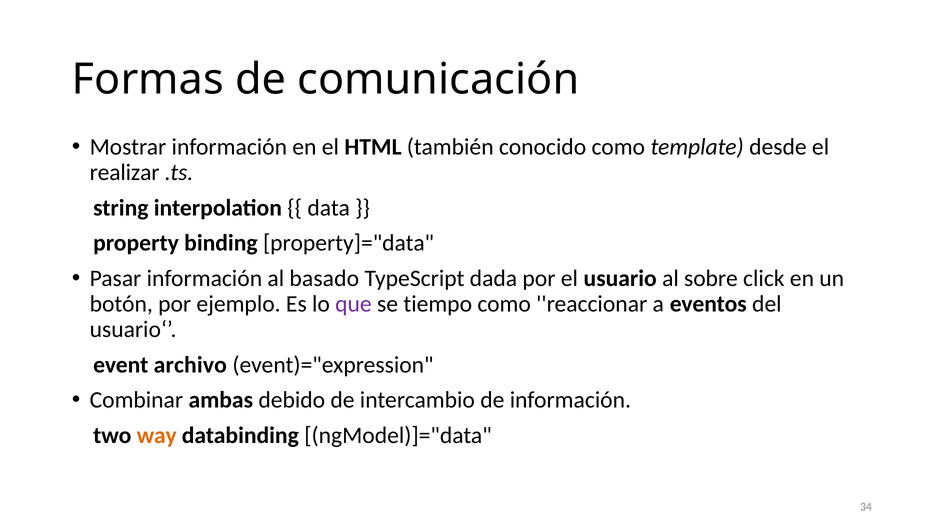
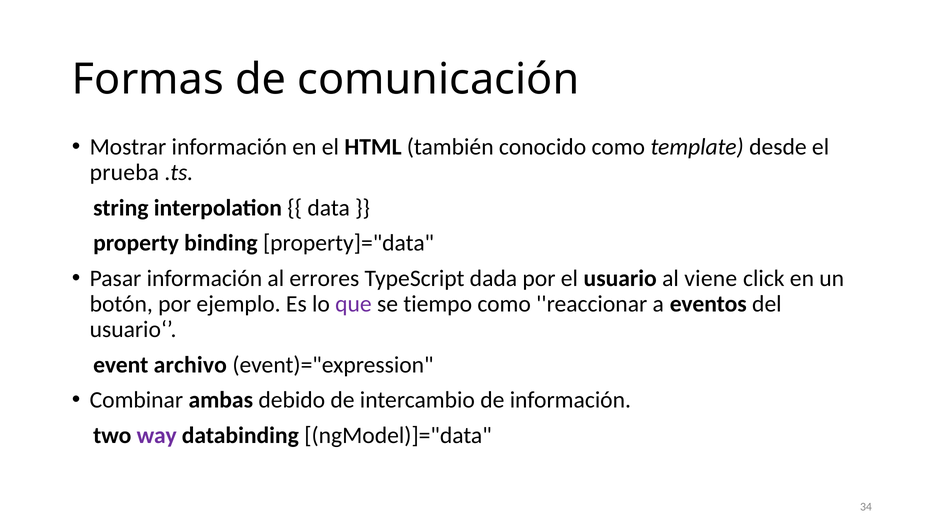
realizar: realizar -> prueba (124, 173)
basado: basado -> errores (324, 278)
sobre: sobre -> viene (711, 278)
way colour: orange -> purple (157, 435)
